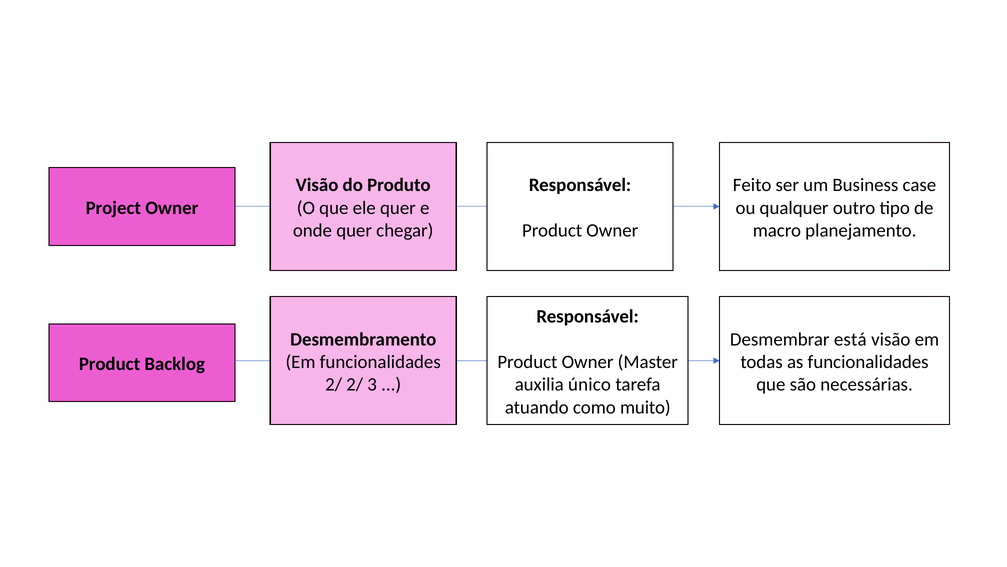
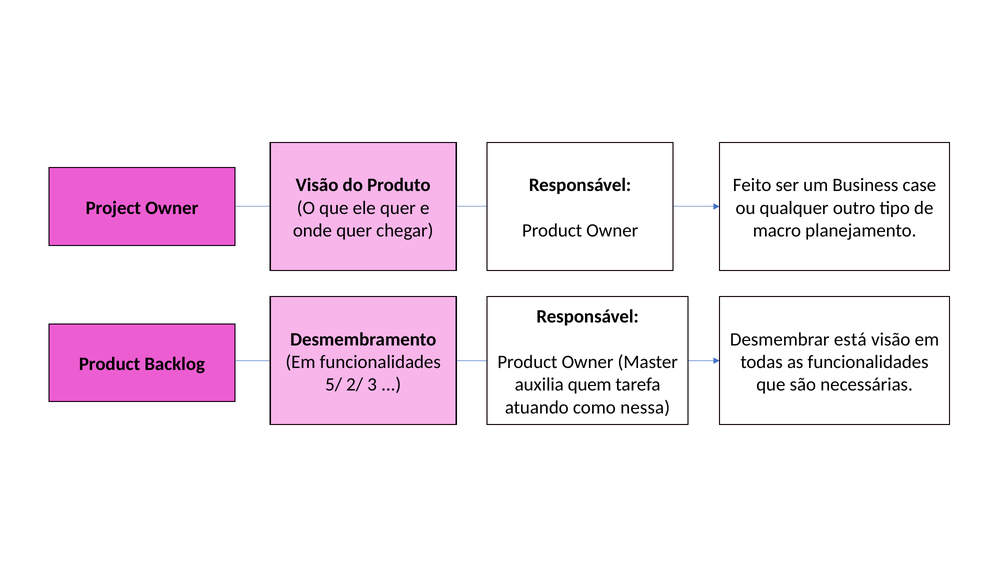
2/: 2/ -> 5/ (334, 384)
único: único -> quem (590, 384)
muito: muito -> nessa (645, 407)
